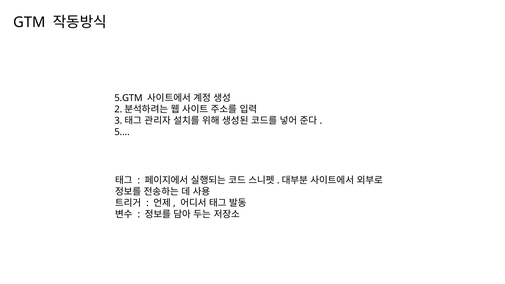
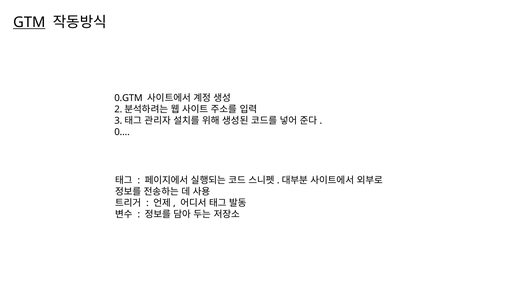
GTM underline: none -> present (29, 22)
5.GTM: 5.GTM -> 0.GTM (128, 98)
5…: 5… -> 0… (122, 132)
